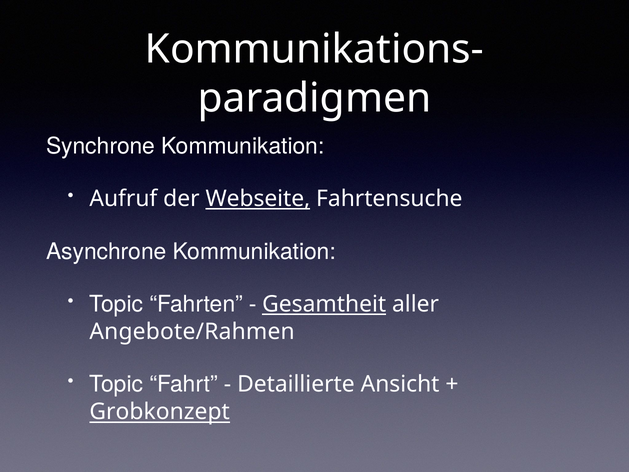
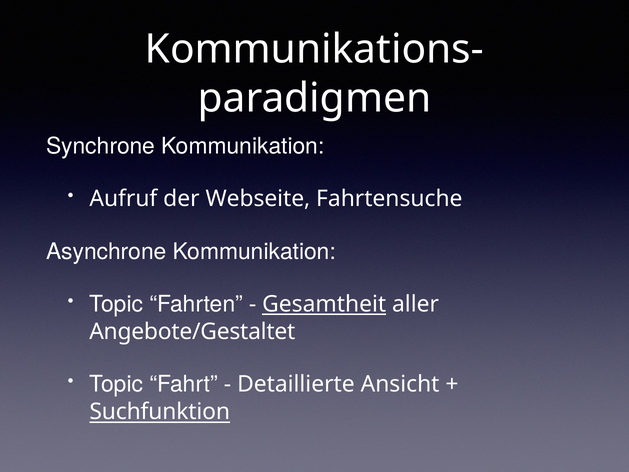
Webseite underline: present -> none (258, 199)
Angebote/Rahmen: Angebote/Rahmen -> Angebote/Gestaltet (192, 332)
Grobkonzept: Grobkonzept -> Suchfunktion (160, 412)
